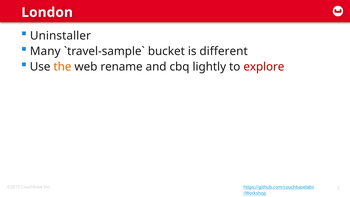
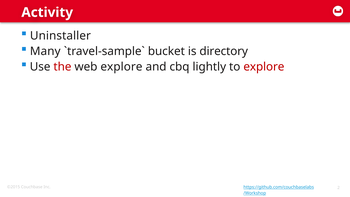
London: London -> Activity (47, 12)
different: different -> directory (224, 51)
the colour: orange -> red (62, 67)
web rename: rename -> explore (121, 67)
